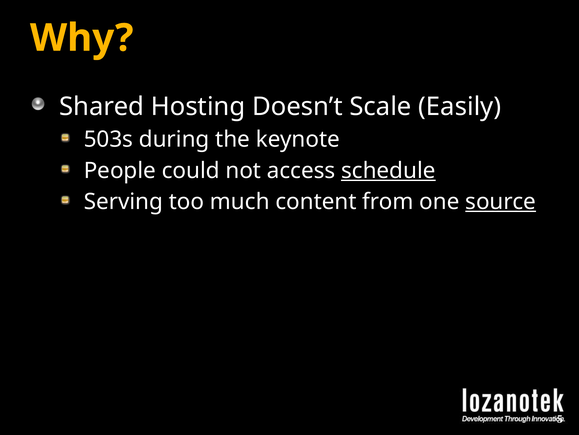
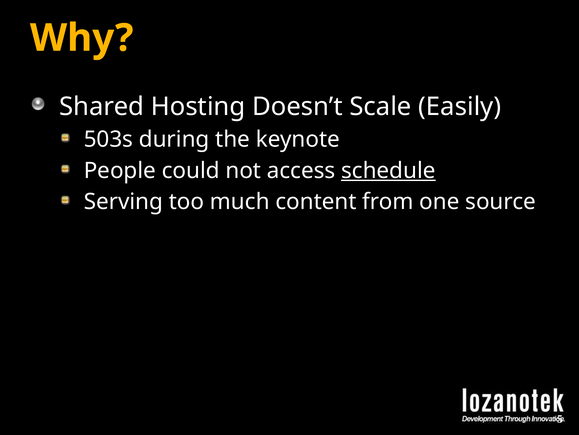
source underline: present -> none (501, 201)
